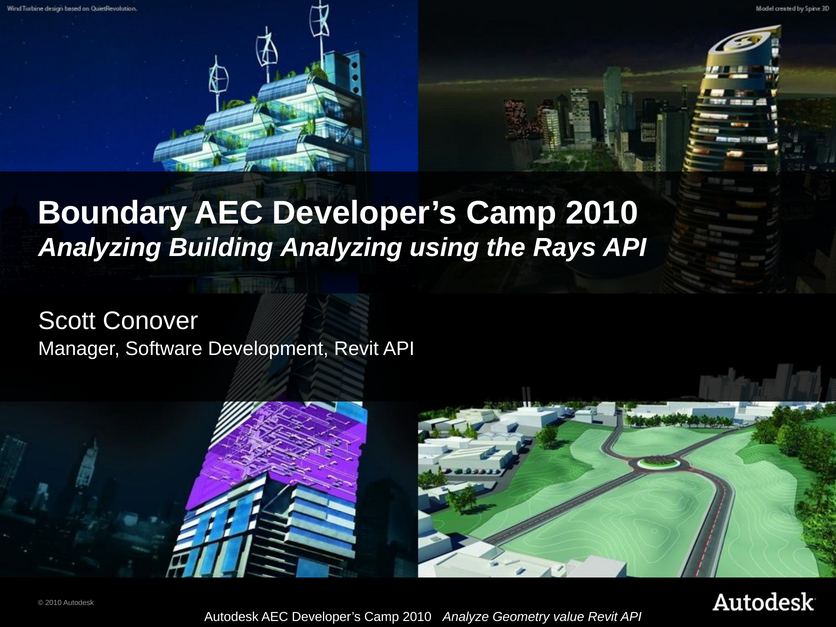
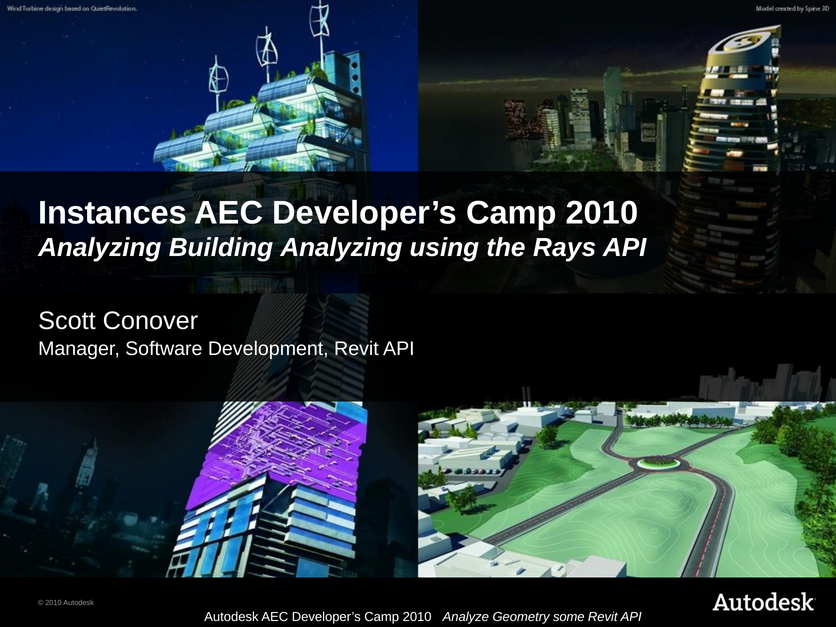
Boundary: Boundary -> Instances (113, 213)
value: value -> some (569, 617)
